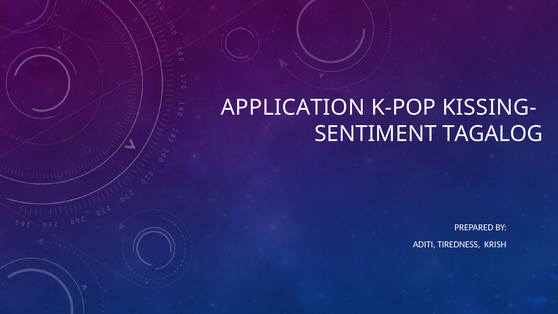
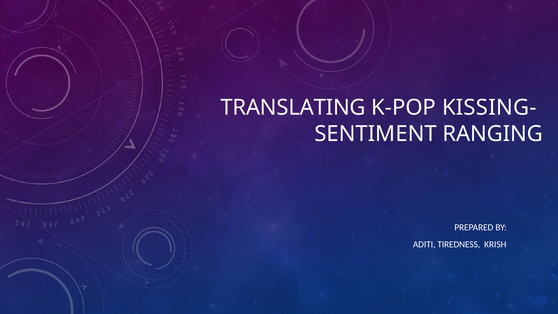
APPLICATION: APPLICATION -> TRANSLATING (293, 107)
TAGALOG: TAGALOG -> RANGING (493, 134)
